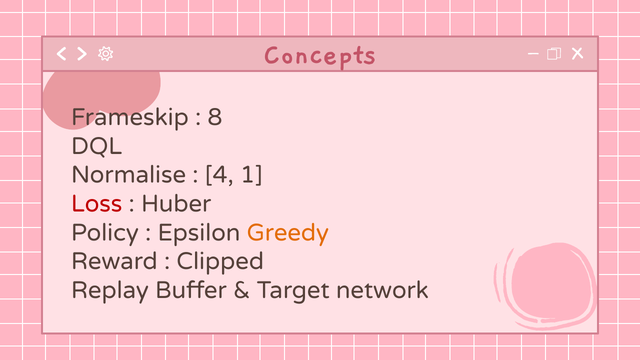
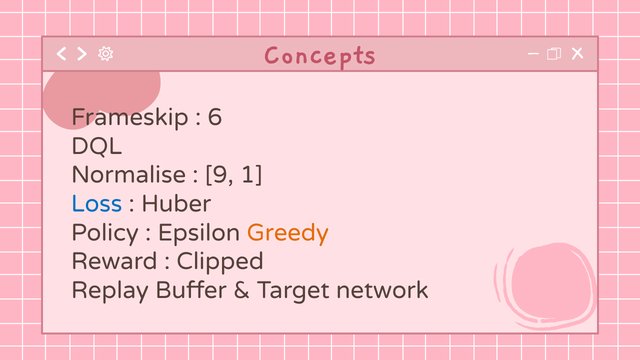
8: 8 -> 6 (215, 117)
4: 4 -> 9 (219, 175)
Loss colour: red -> blue (97, 204)
